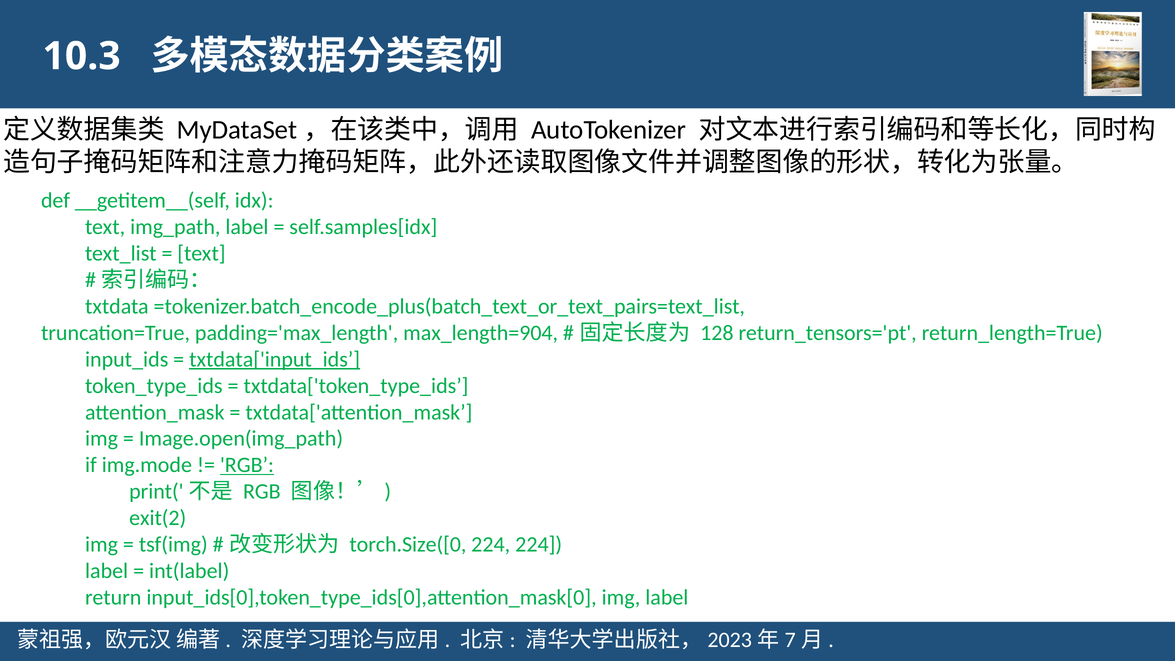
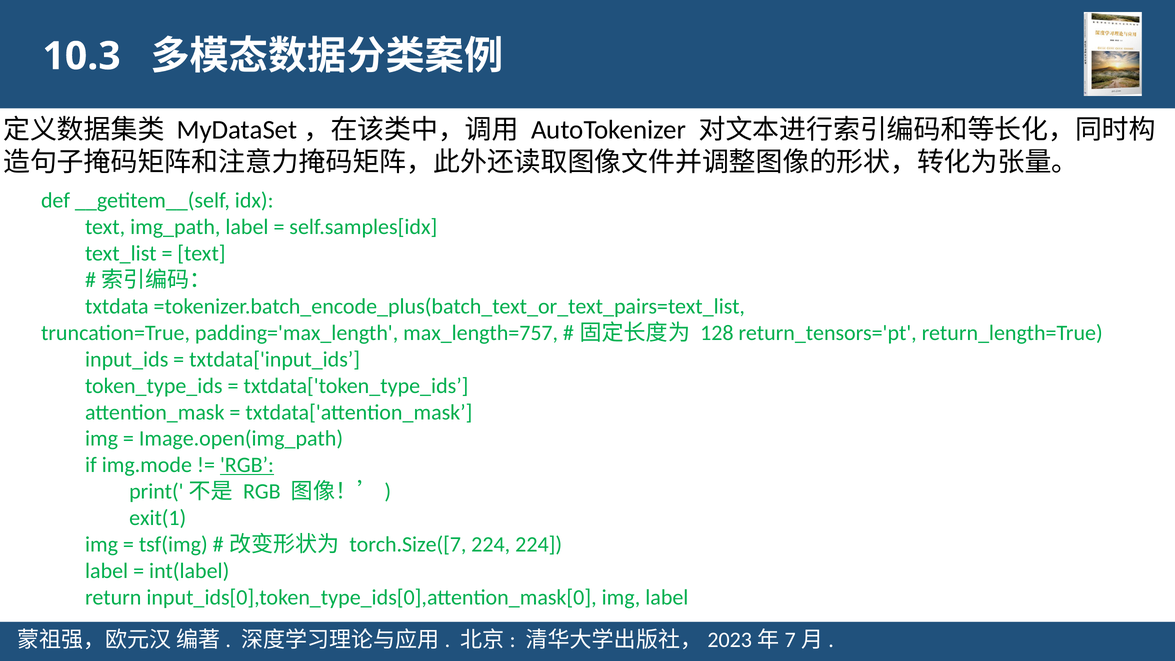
max_length=904: max_length=904 -> max_length=757 (481, 333)
txtdata['input_ids underline: present -> none (275, 359)
exit(2: exit(2 -> exit(1 (158, 518)
torch.Size([0: torch.Size([0 -> torch.Size([7 (408, 544)
